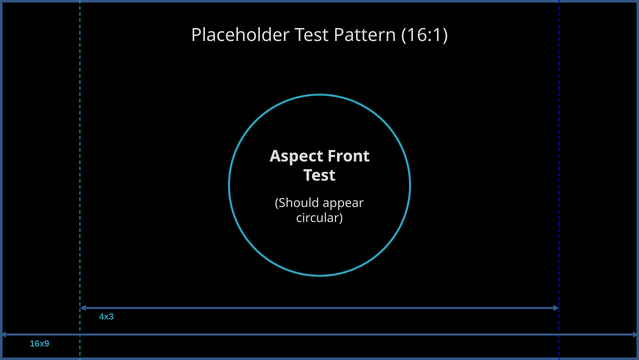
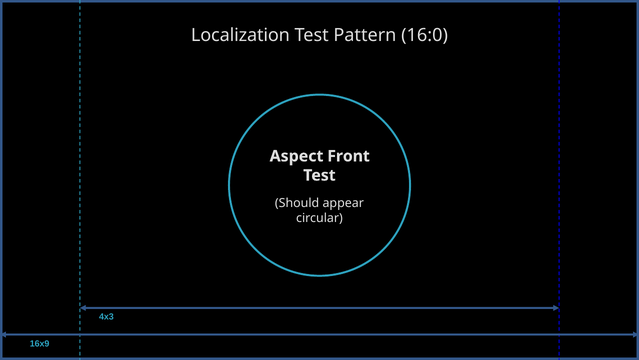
Placeholder: Placeholder -> Localization (240, 35)
16:1: 16:1 -> 16:0 (425, 35)
